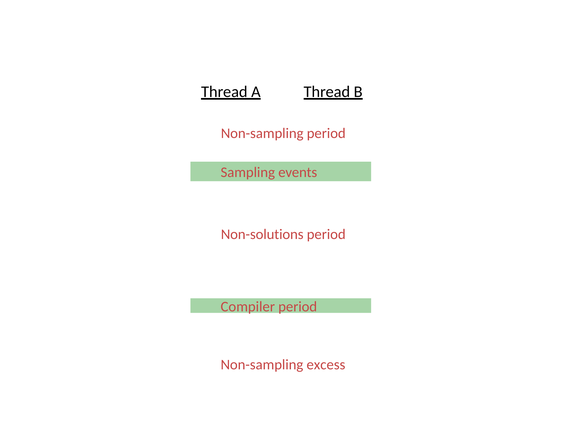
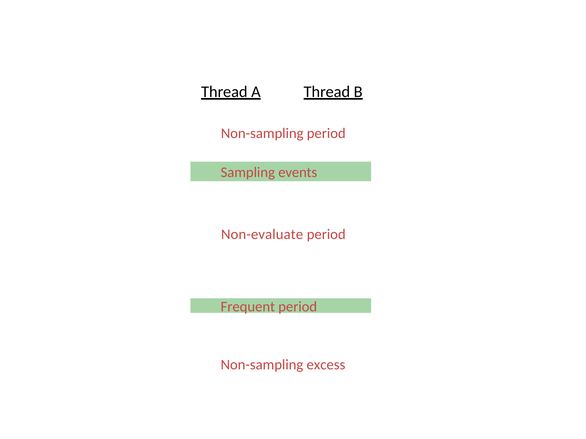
Non-solutions: Non-solutions -> Non-evaluate (262, 235)
Compiler: Compiler -> Frequent (248, 307)
